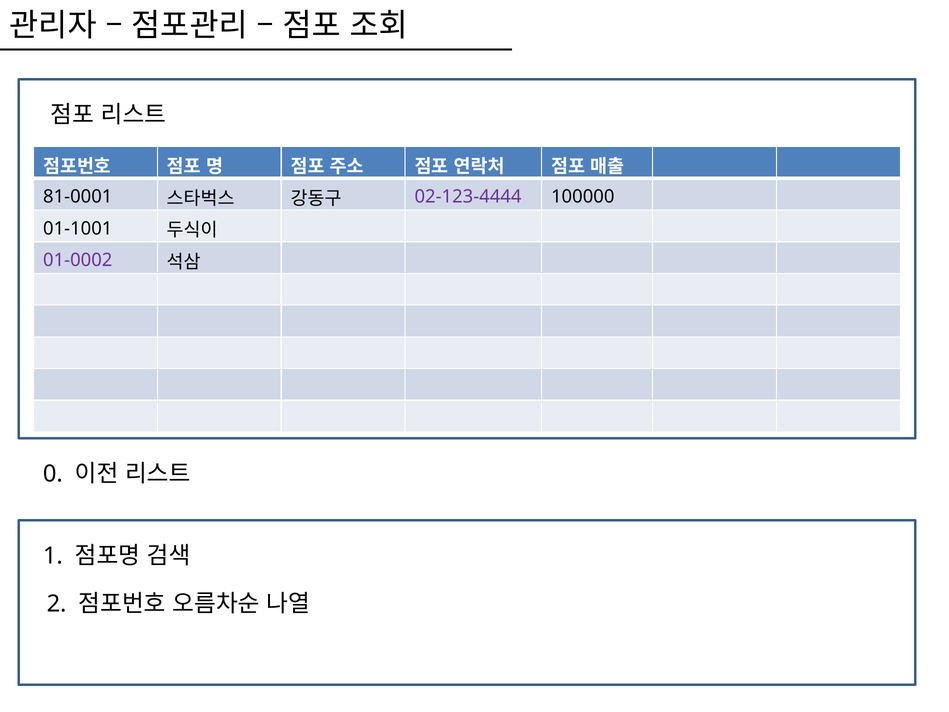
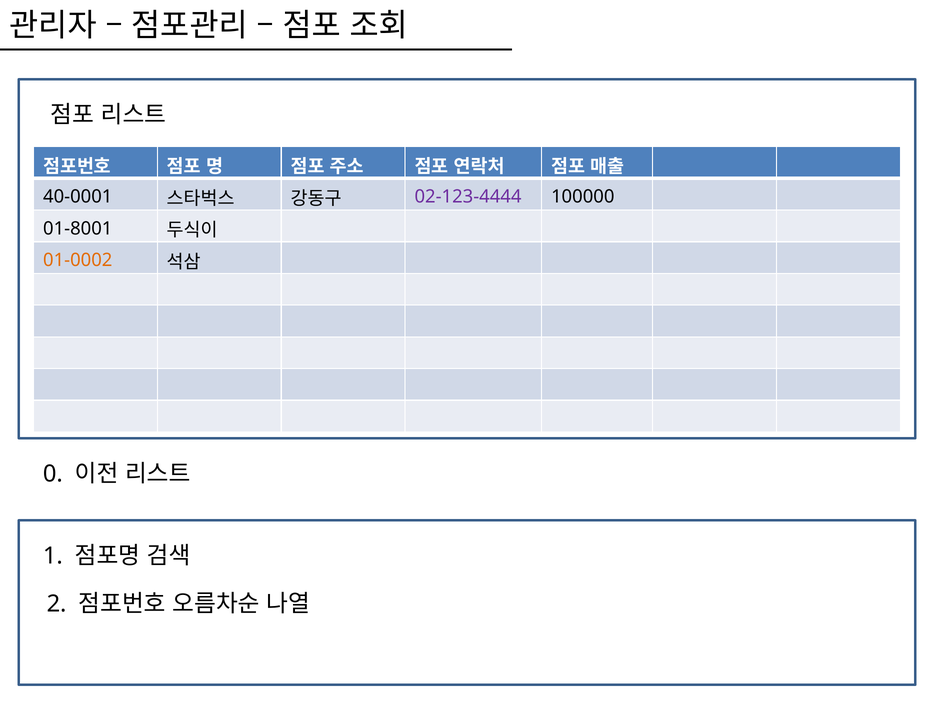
81-0001: 81-0001 -> 40-0001 (78, 197)
01-1001: 01-1001 -> 01-8001 (78, 228)
01-0002 colour: purple -> orange (78, 260)
